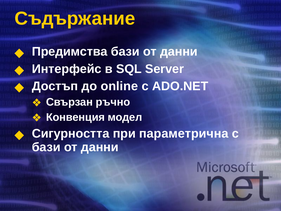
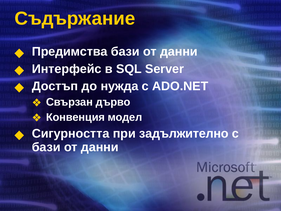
online: online -> нужда (119, 86)
ръчно: ръчно -> дърво (113, 102)
параметрична: параметрична -> задължително (184, 133)
